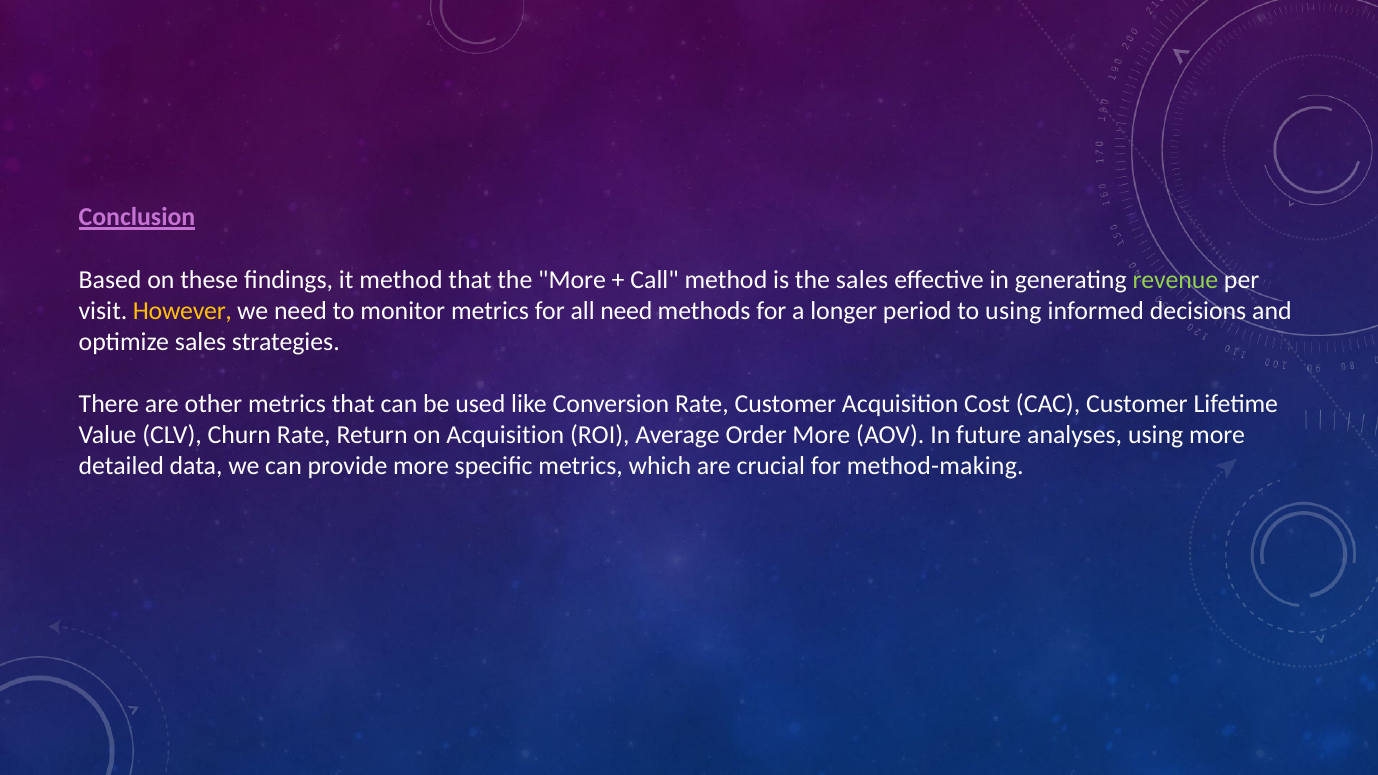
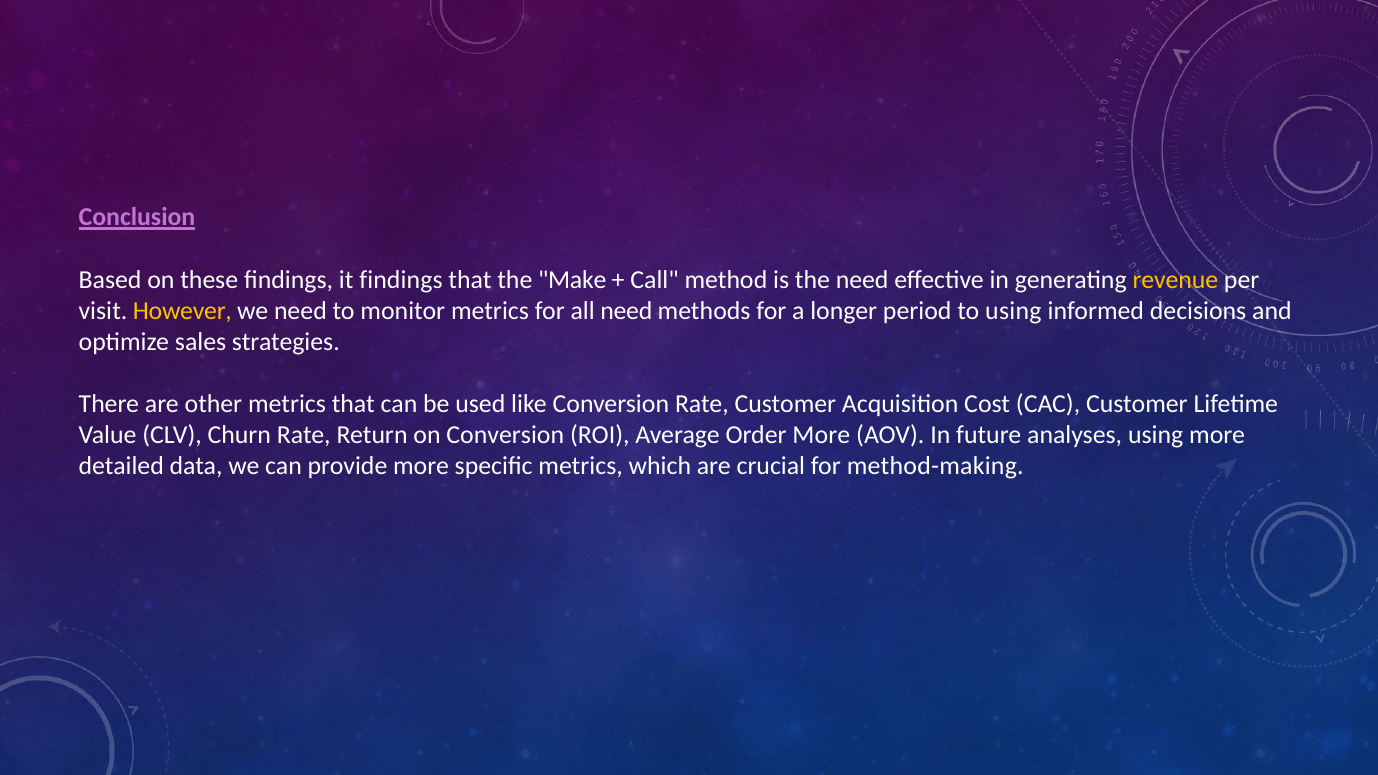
it method: method -> findings (401, 280)
the More: More -> Make (572, 280)
the sales: sales -> need (862, 280)
revenue colour: light green -> yellow (1175, 280)
on Acquisition: Acquisition -> Conversion (505, 435)
